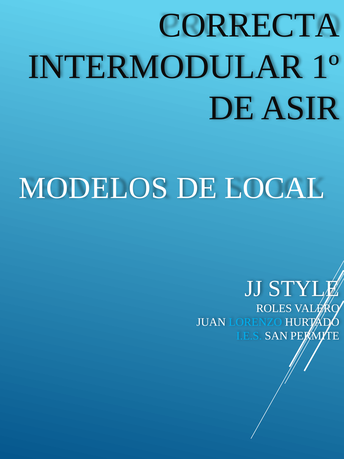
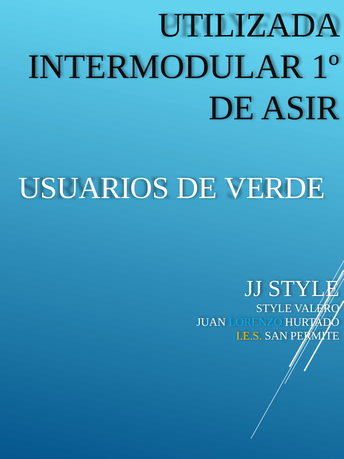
CORRECTA: CORRECTA -> UTILIZADA (249, 25)
MODELOS: MODELOS -> USUARIOS (94, 188)
LOCAL: LOCAL -> VERDE (275, 188)
ROLES: ROLES -> STYLE (274, 308)
I.E.S colour: light blue -> yellow (249, 336)
